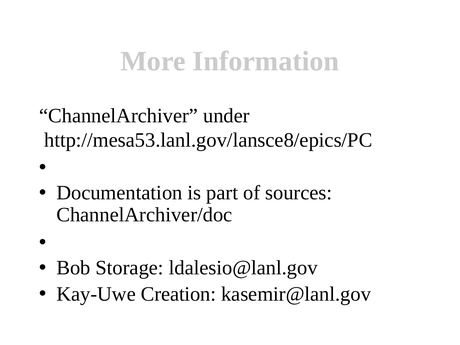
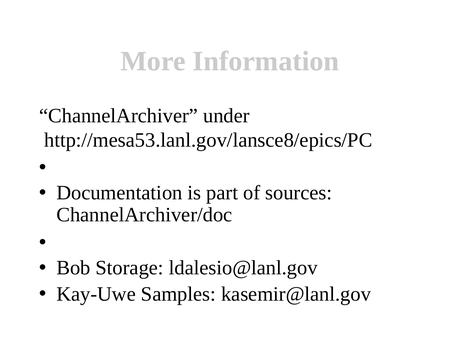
Creation: Creation -> Samples (178, 294)
